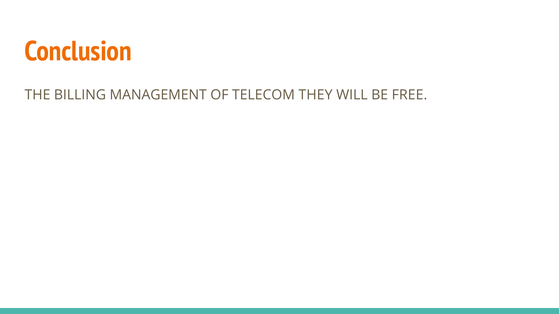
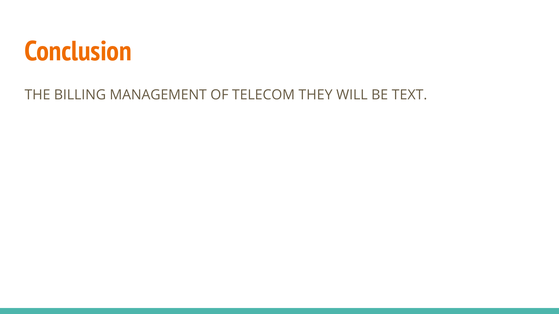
FREE: FREE -> TEXT (409, 95)
